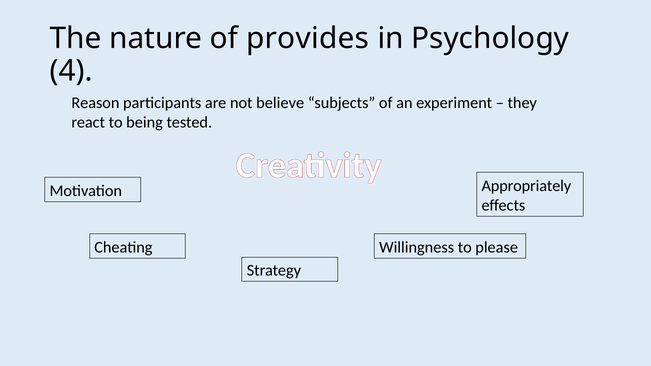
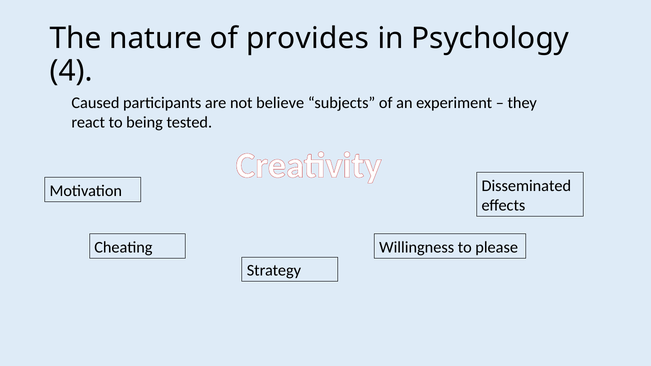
Reason: Reason -> Caused (95, 103)
Appropriately: Appropriately -> Disseminated (526, 186)
